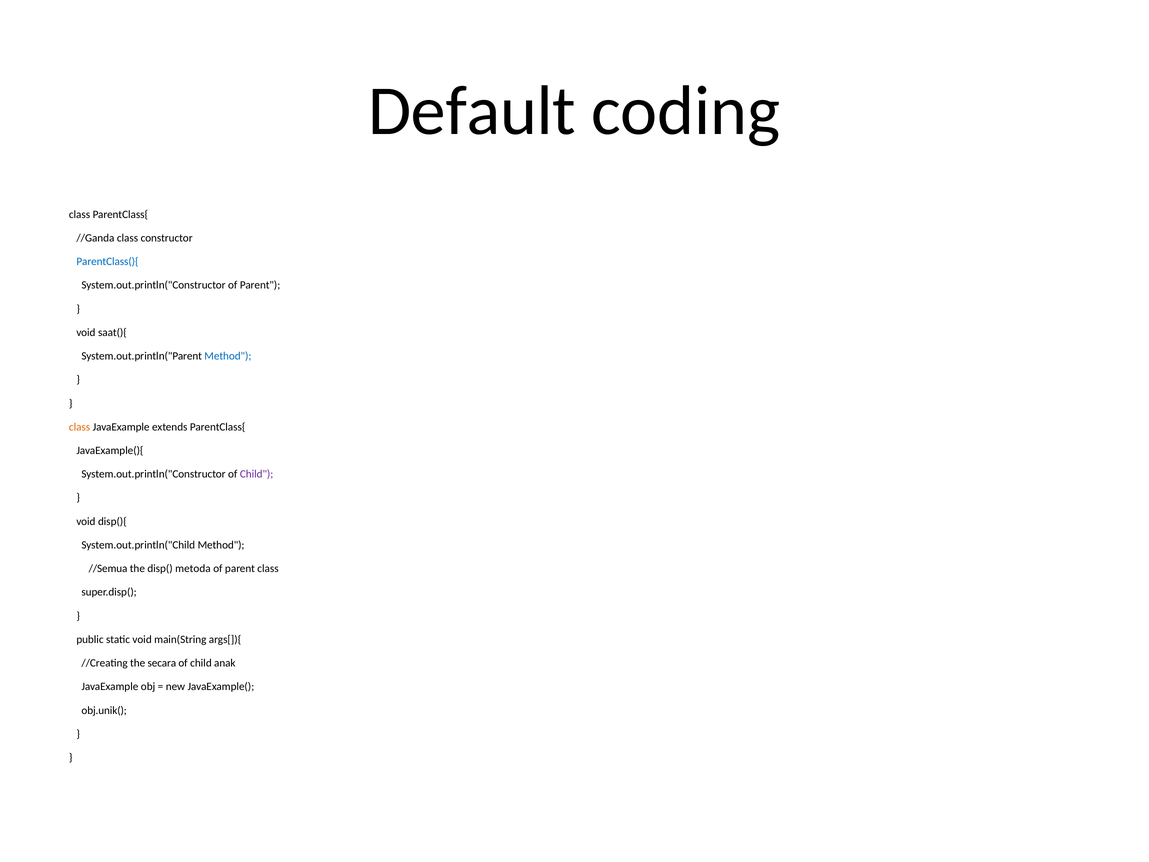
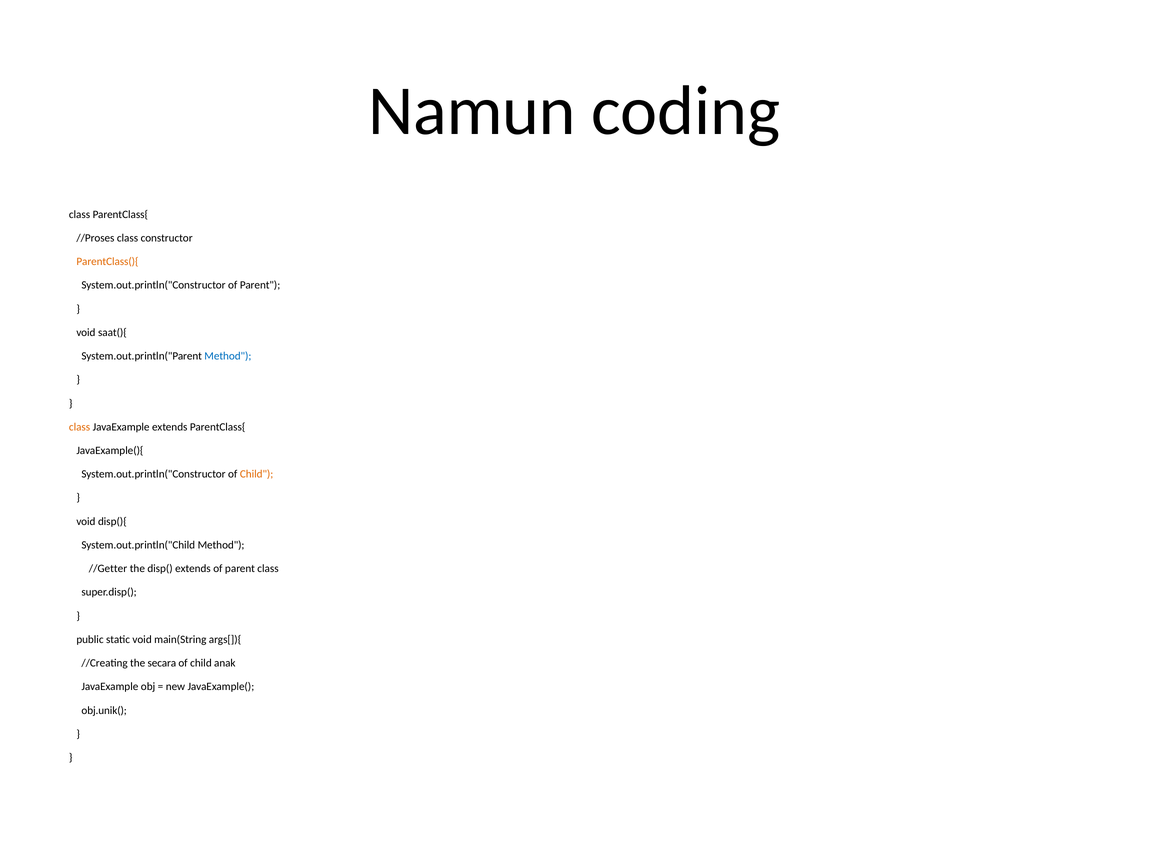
Default: Default -> Namun (472, 111)
//Ganda: //Ganda -> //Proses (95, 238)
ParentClass(){ colour: blue -> orange (107, 262)
Child colour: purple -> orange (257, 474)
//Semua: //Semua -> //Getter (108, 569)
disp( metoda: metoda -> extends (193, 569)
